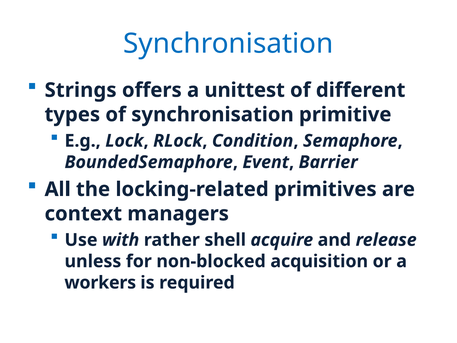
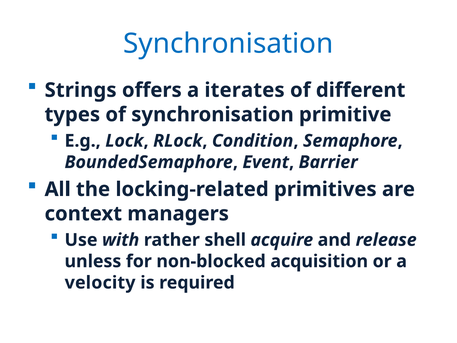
unittest: unittest -> iterates (245, 90)
workers: workers -> velocity (100, 282)
